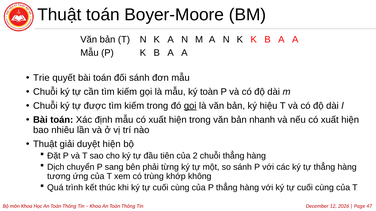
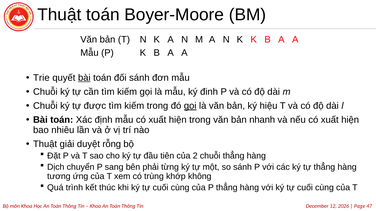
bài underline: none -> present (84, 78)
ký toàn: toàn -> đinh (209, 92)
duyệt hiện: hiện -> rỗng (112, 144)
